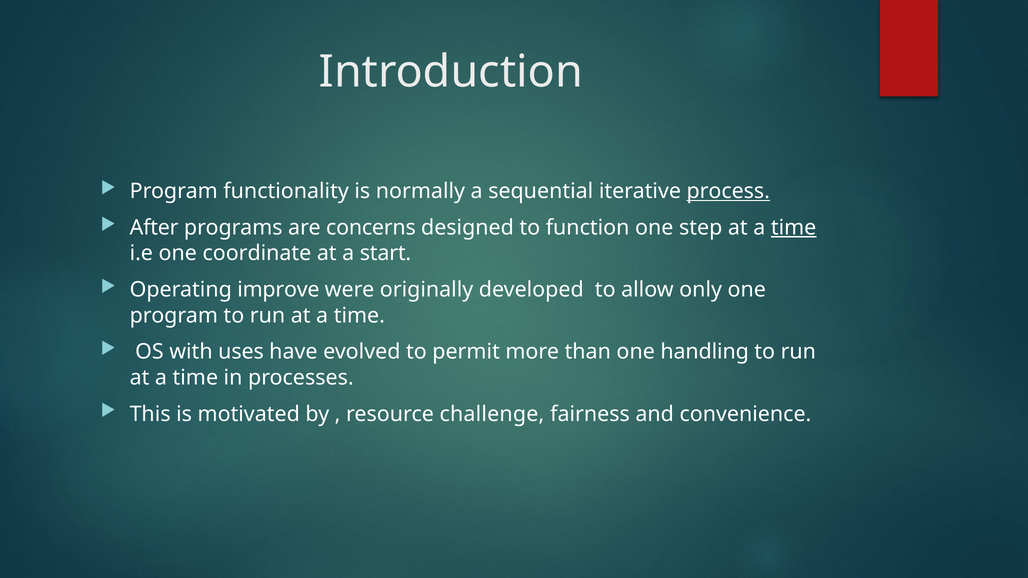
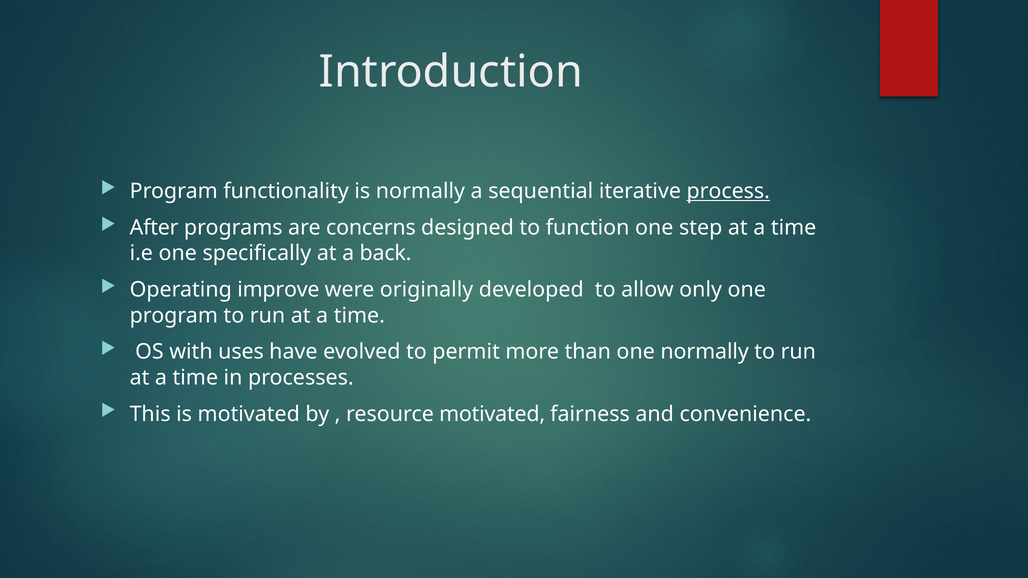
time underline: present -> none (794, 228)
coordinate: coordinate -> specifically (257, 253)
start: start -> back (386, 253)
one handling: handling -> normally (705, 352)
resource challenge: challenge -> motivated (492, 414)
